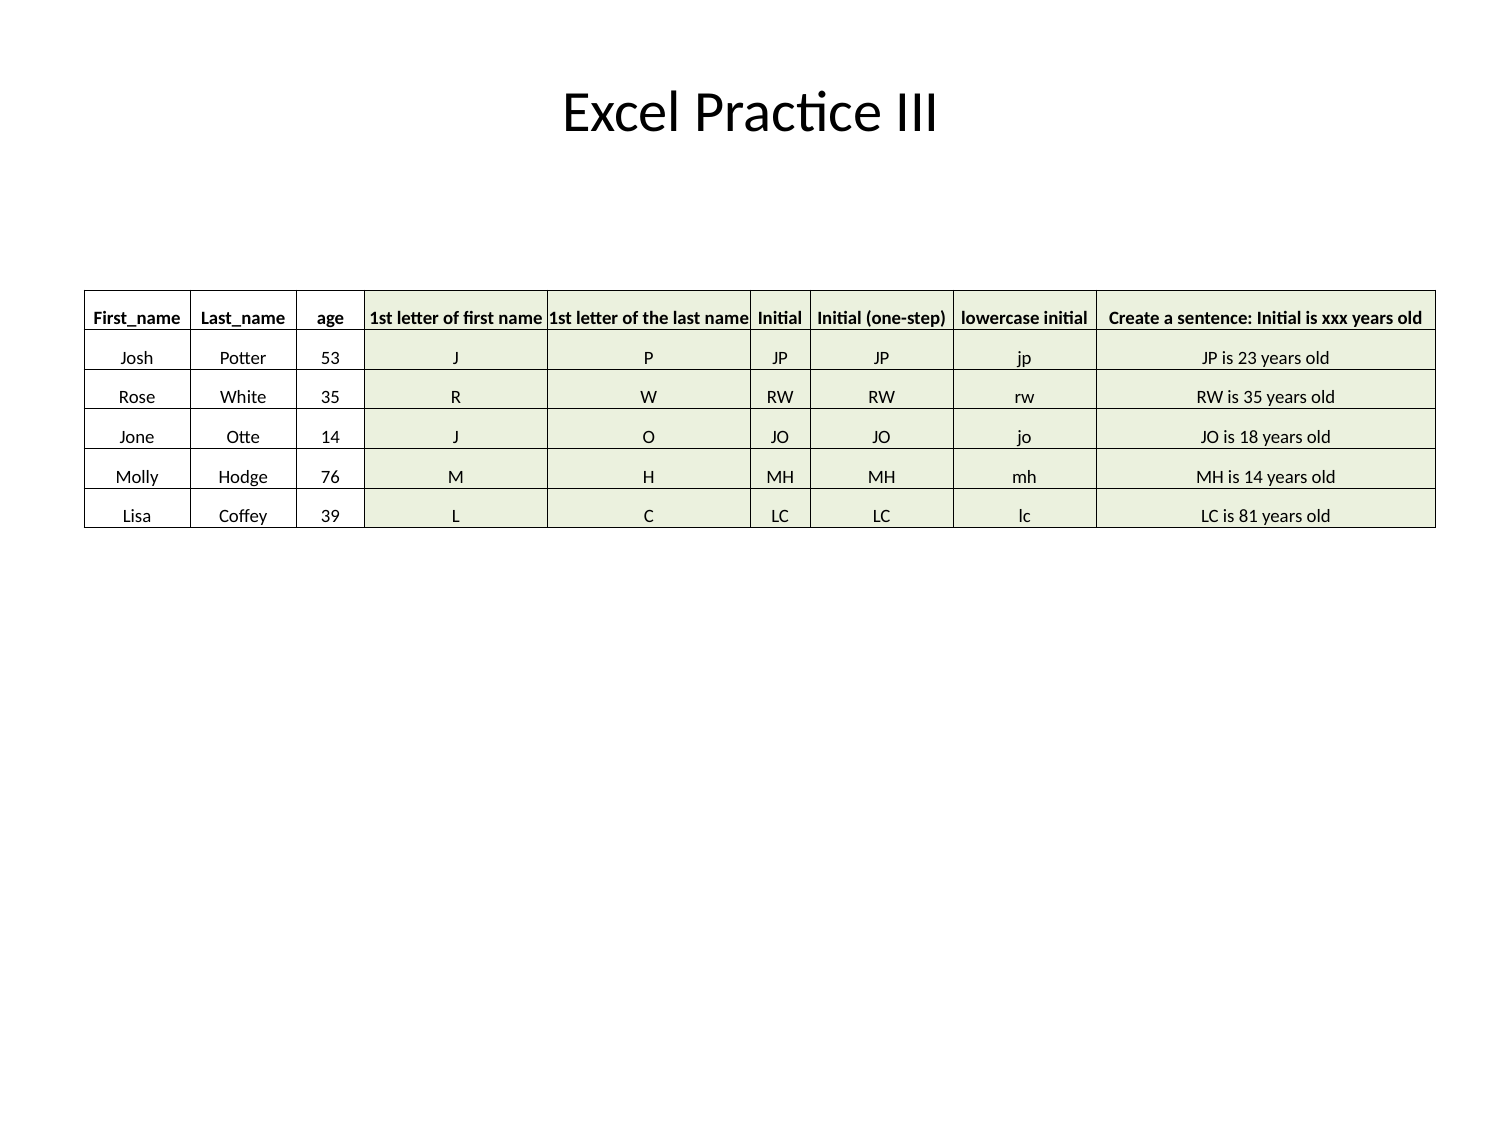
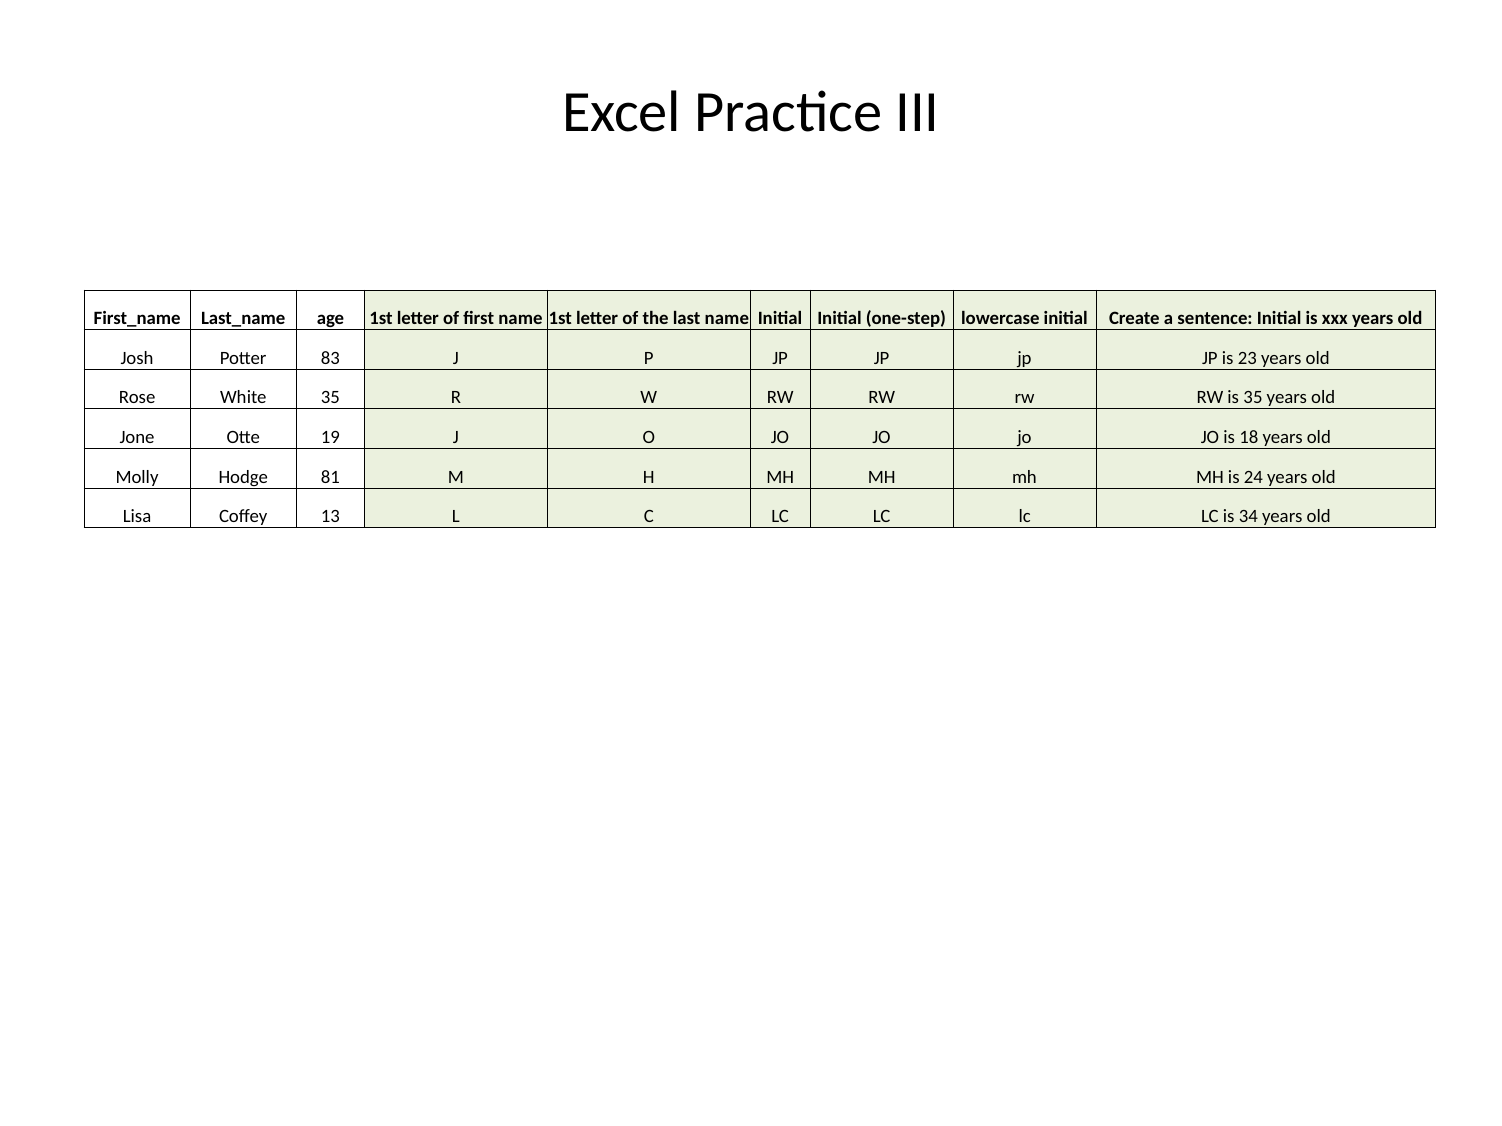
53: 53 -> 83 (330, 358)
Otte 14: 14 -> 19 (330, 438)
76: 76 -> 81 (330, 477)
is 14: 14 -> 24 (1253, 477)
39: 39 -> 13 (330, 517)
81: 81 -> 34 (1248, 517)
